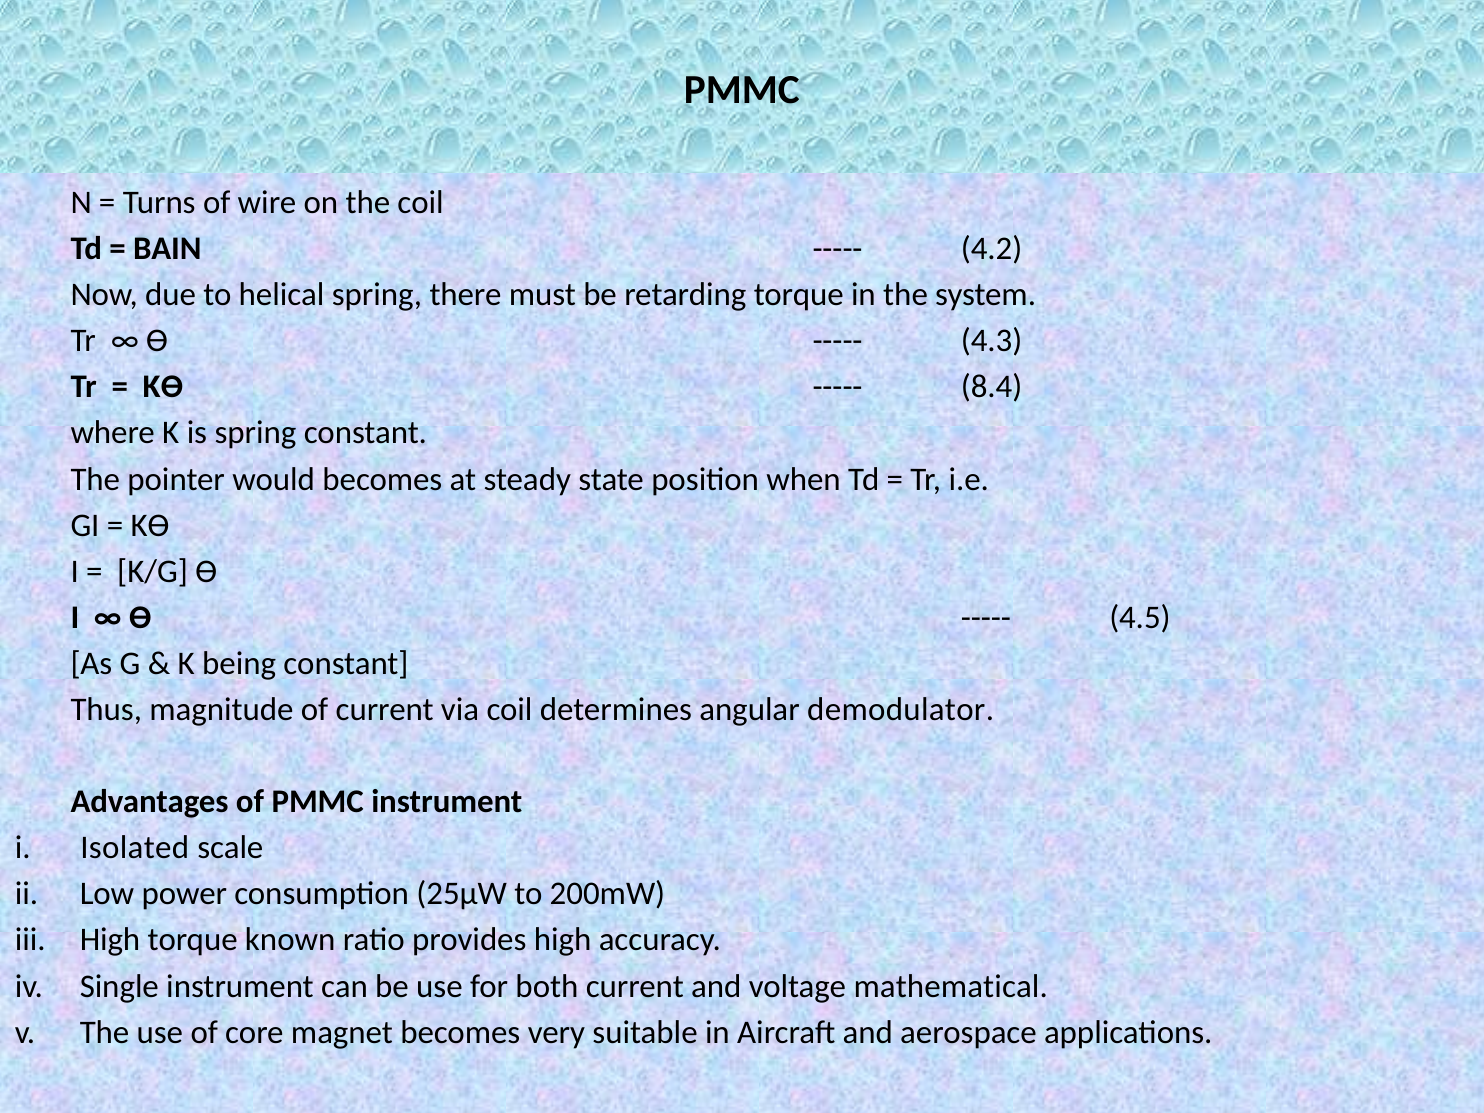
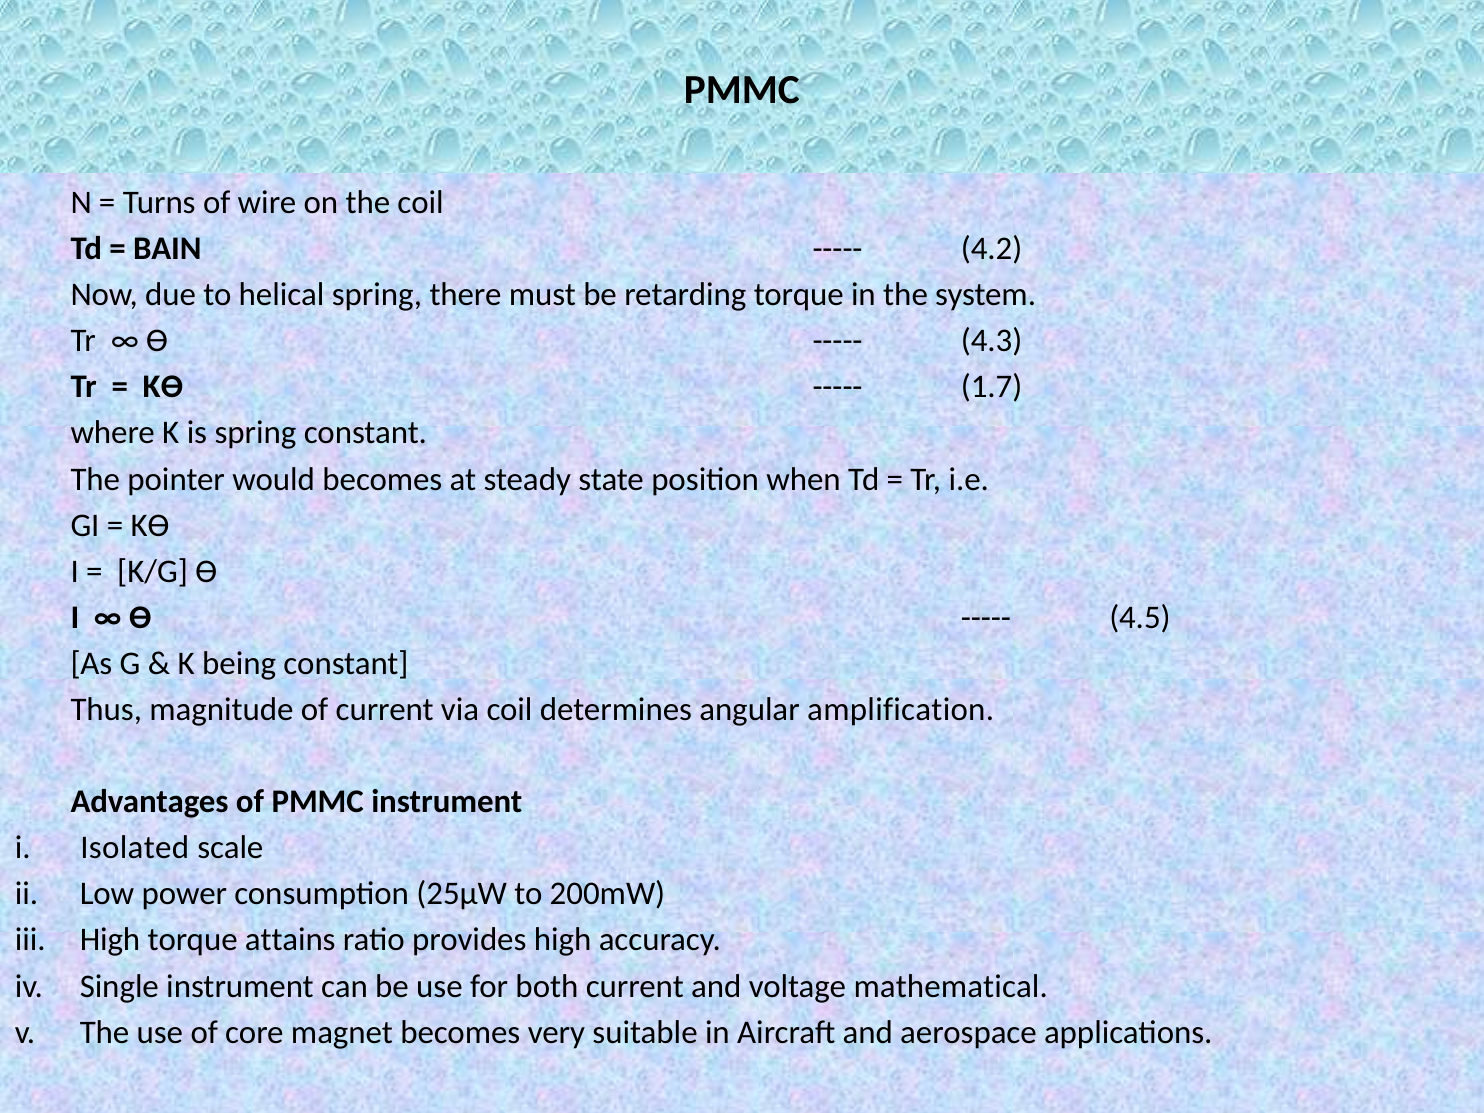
8.4: 8.4 -> 1.7 (992, 387)
demodulator: demodulator -> amplification (901, 710)
known: known -> attains (290, 940)
